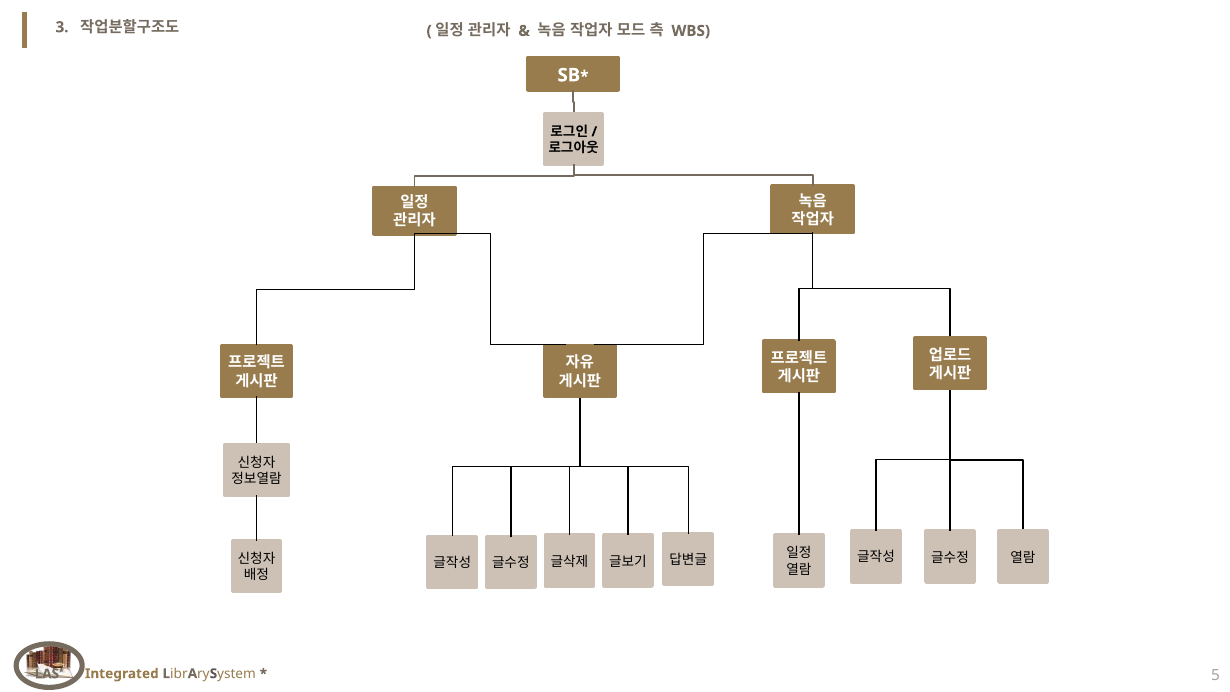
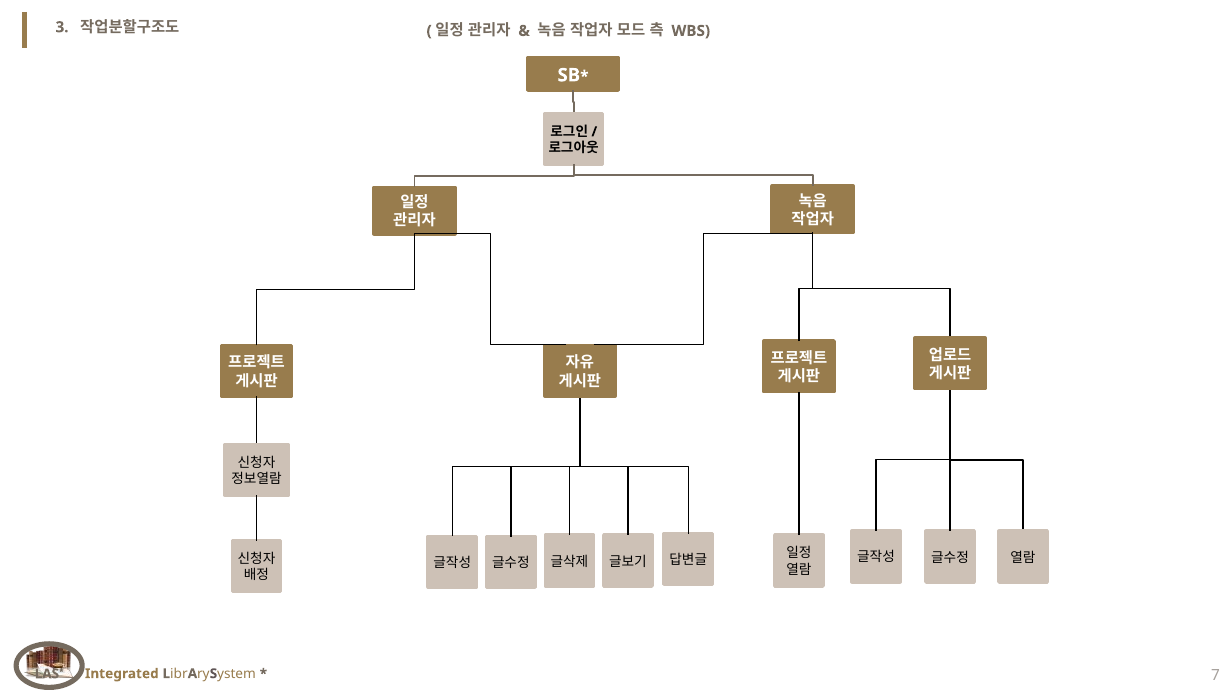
5: 5 -> 7 (1216, 675)
